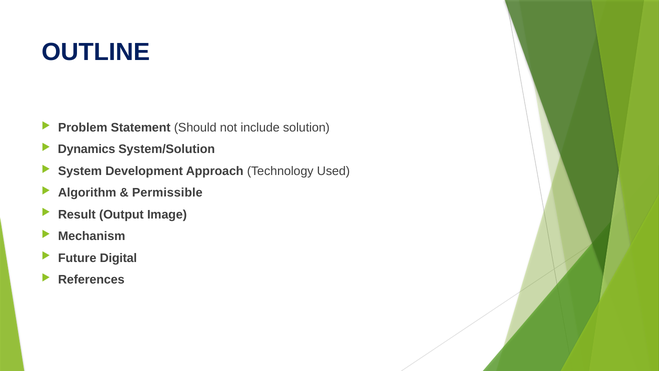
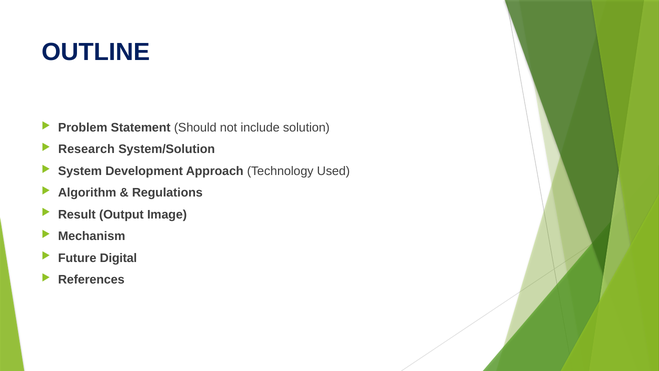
Dynamics: Dynamics -> Research (86, 149)
Permissible: Permissible -> Regulations (167, 193)
